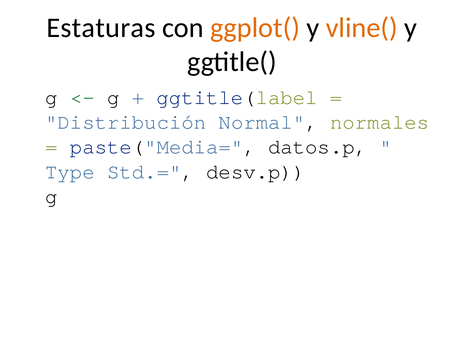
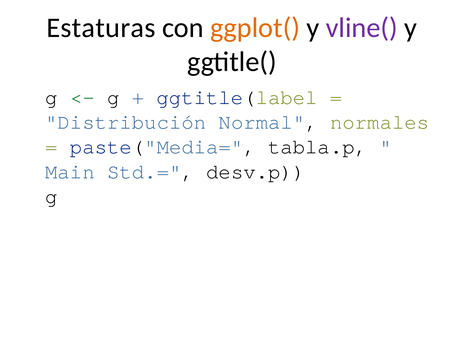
vline( colour: orange -> purple (362, 28)
datos.p: datos.p -> tabla.p (318, 147)
Type: Type -> Main (70, 172)
